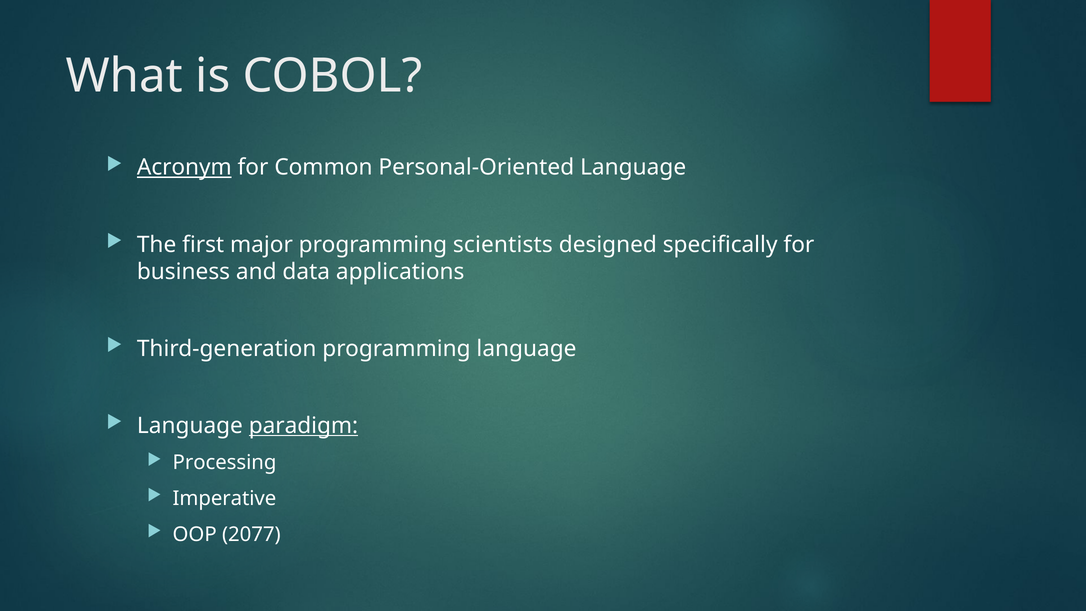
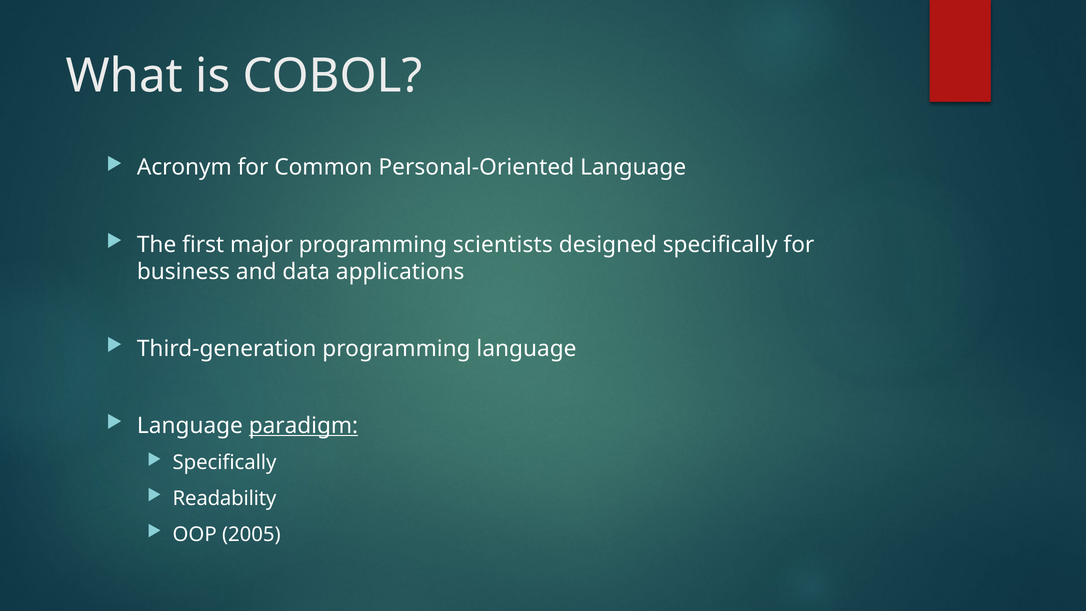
Acronym underline: present -> none (184, 167)
Processing: Processing -> Specifically (225, 463)
Imperative: Imperative -> Readability (224, 498)
2077: 2077 -> 2005 (251, 534)
